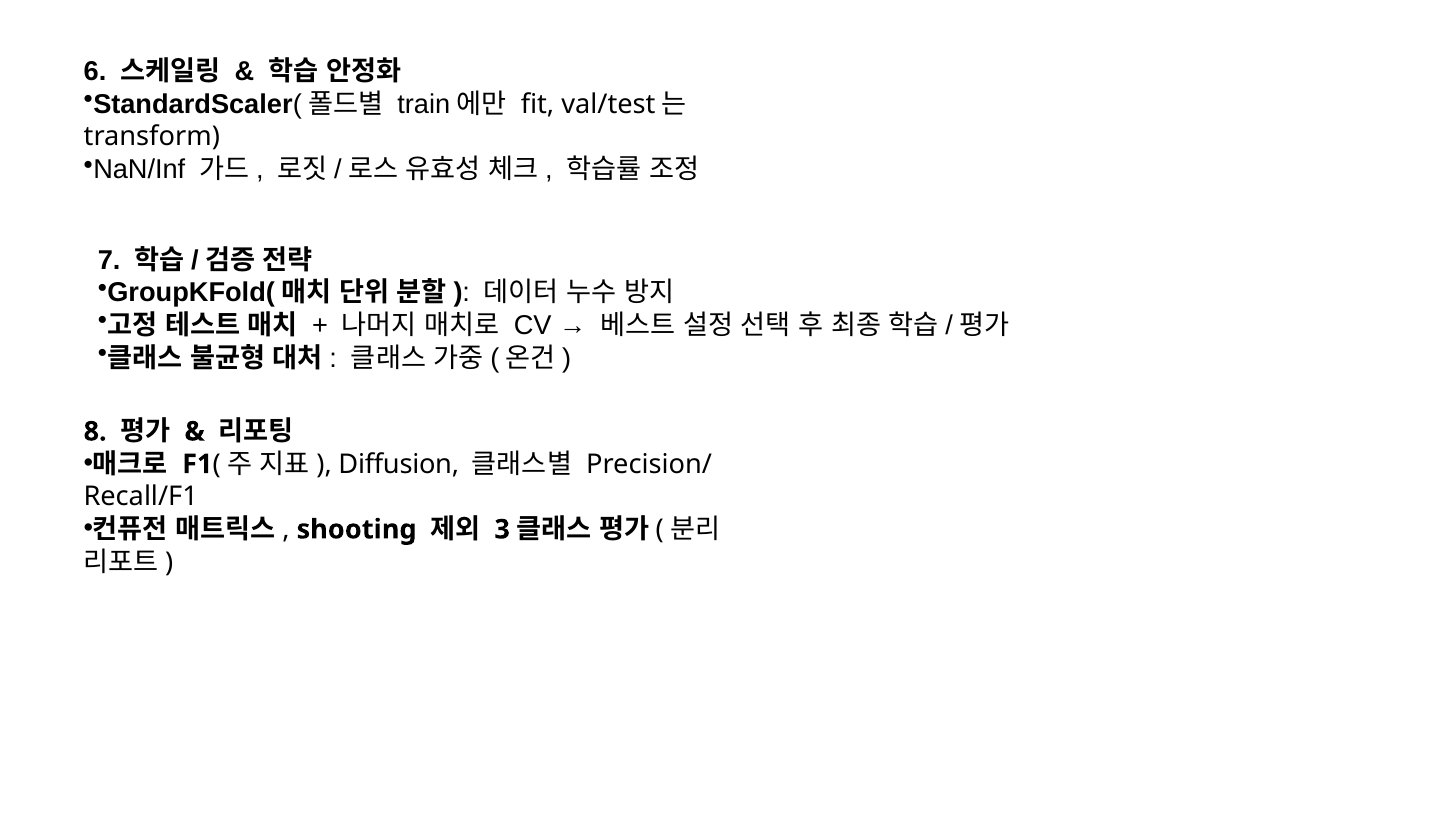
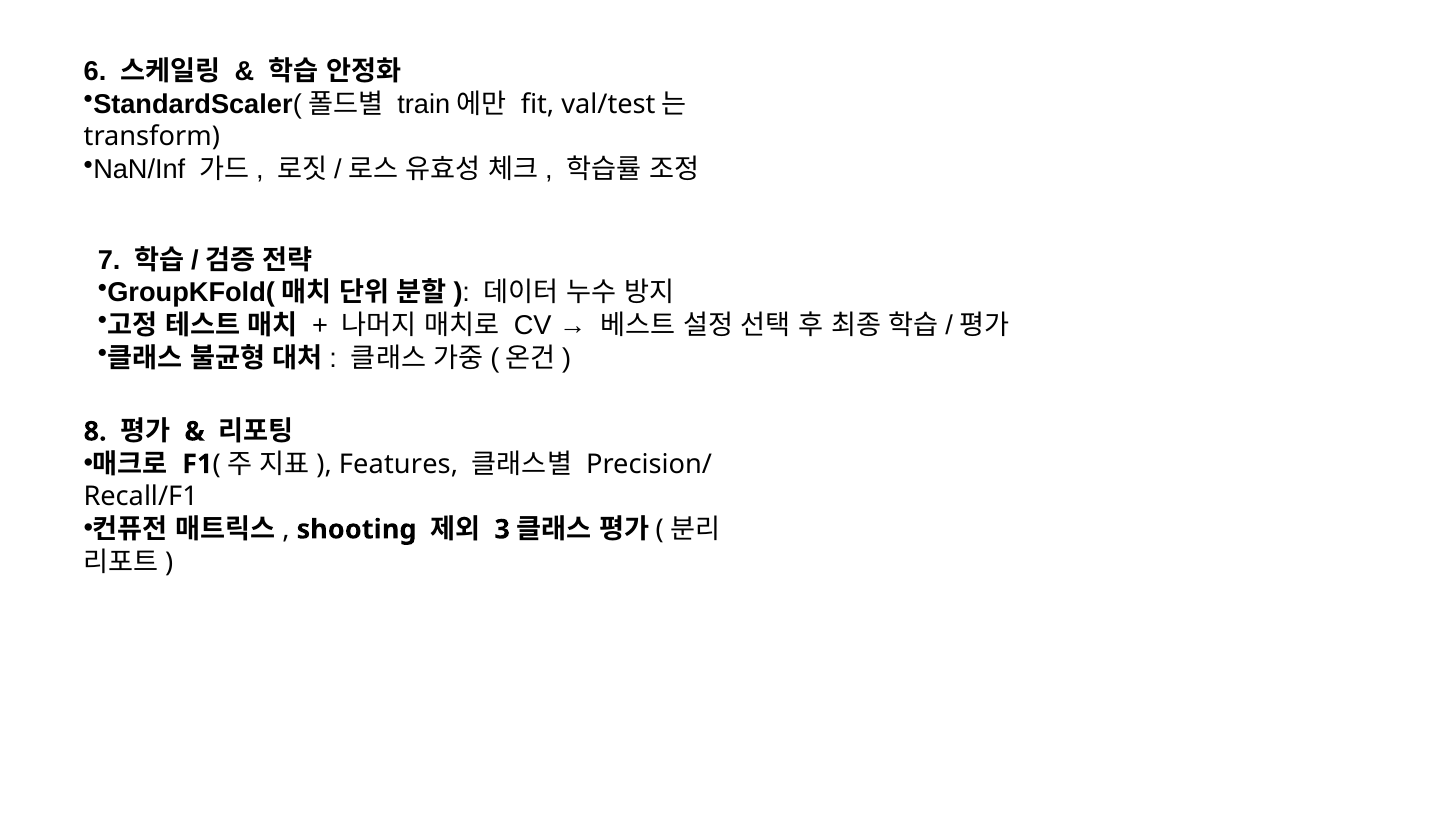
Diffusion: Diffusion -> Features (399, 464)
